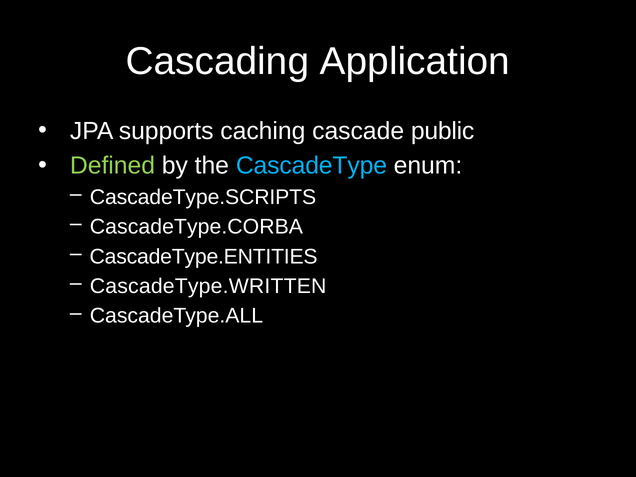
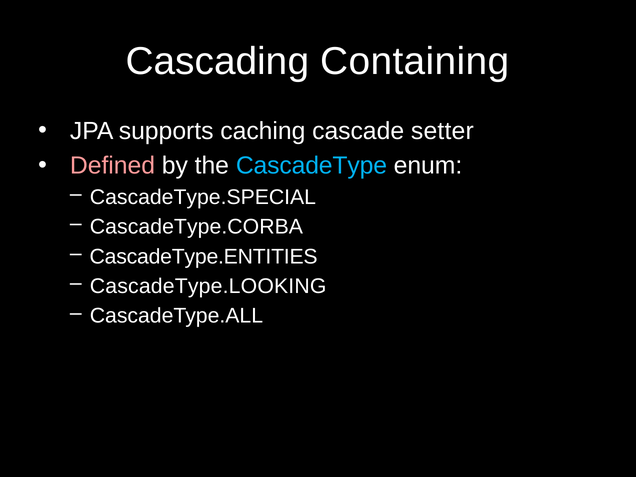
Application: Application -> Containing (415, 62)
public: public -> setter (442, 131)
Defined colour: light green -> pink (112, 166)
CascadeType.SCRIPTS: CascadeType.SCRIPTS -> CascadeType.SPECIAL (203, 197)
CascadeType.WRITTEN: CascadeType.WRITTEN -> CascadeType.LOOKING (208, 286)
